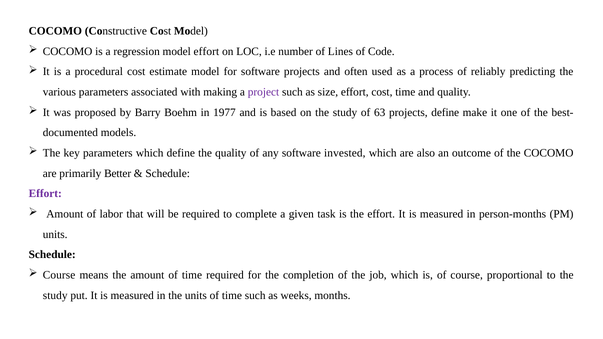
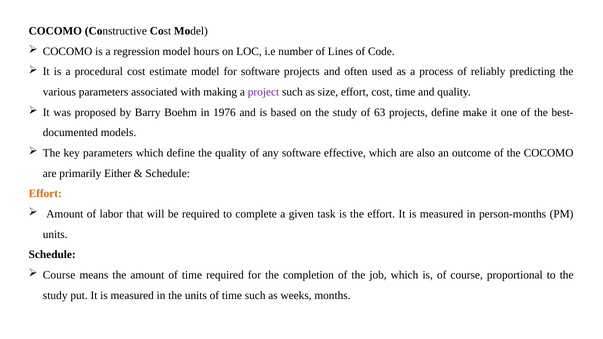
model effort: effort -> hours (206, 51)
1977: 1977 -> 1976 (224, 112)
invested: invested -> effective (345, 153)
Better: Better -> Either (118, 173)
Effort colour: purple -> orange (45, 194)
